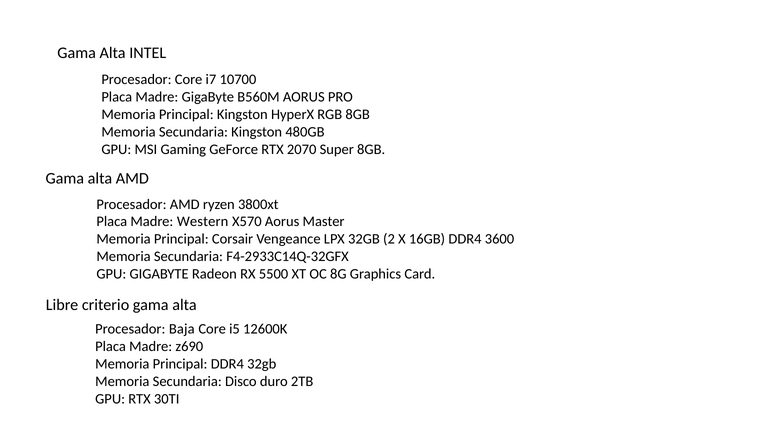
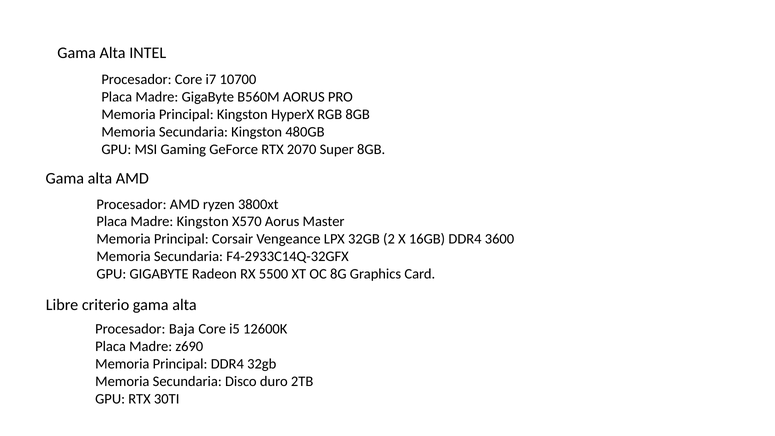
Madre Western: Western -> Kingston (203, 222)
